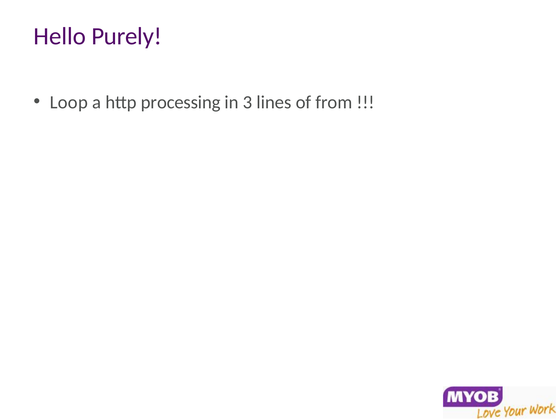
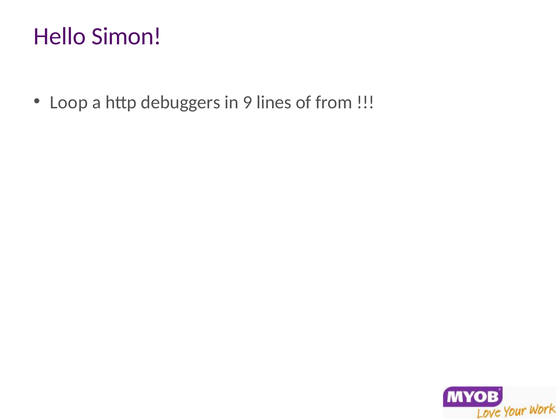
Purely: Purely -> Simon (127, 36)
processing: processing -> debuggers (181, 102)
3: 3 -> 9 (248, 102)
